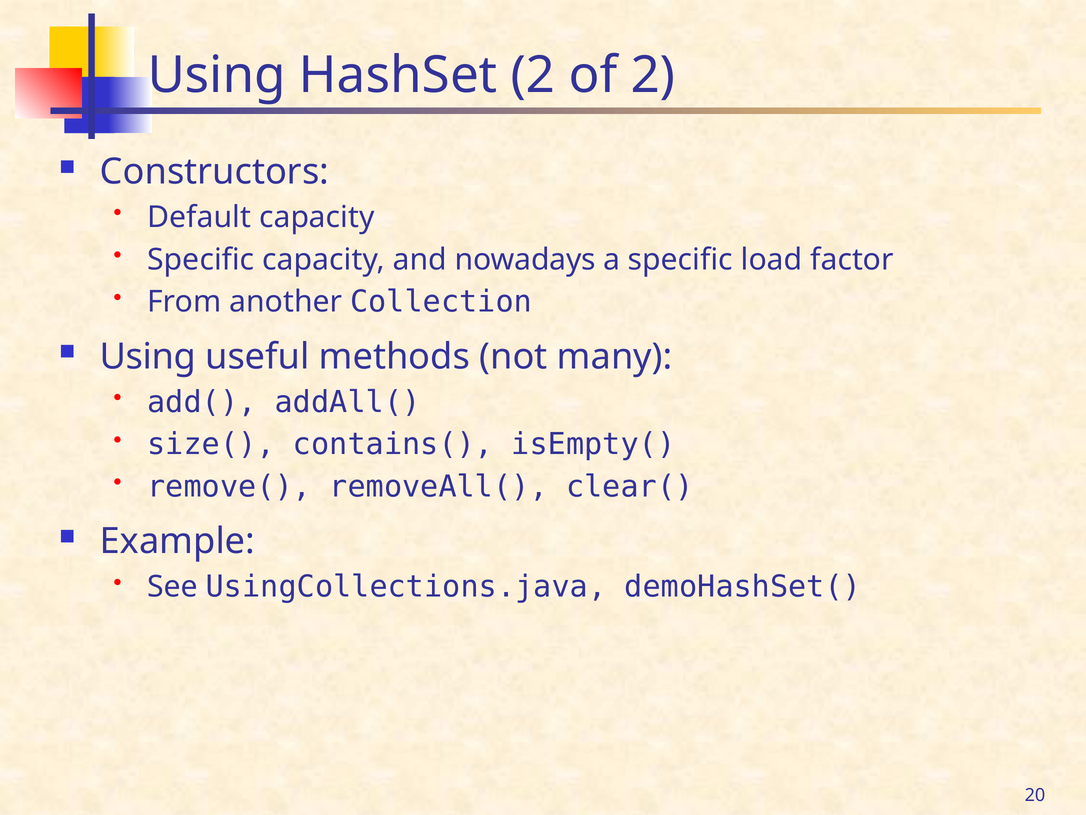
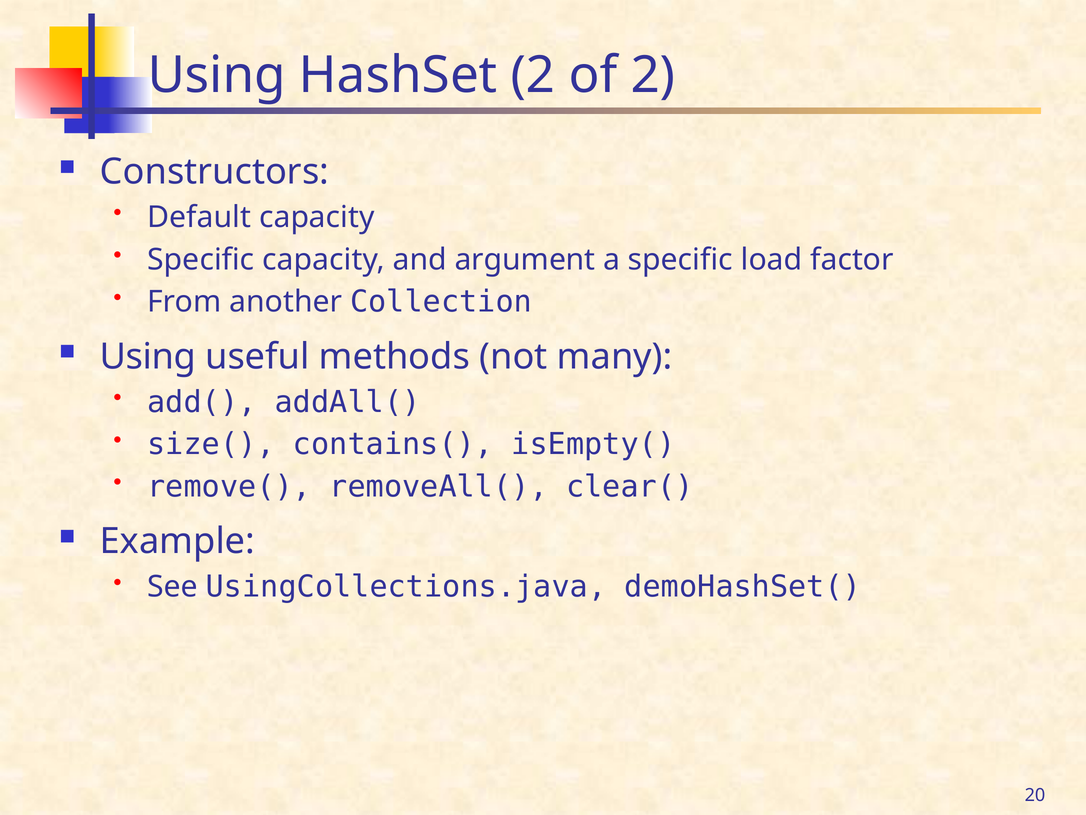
nowadays: nowadays -> argument (525, 260)
